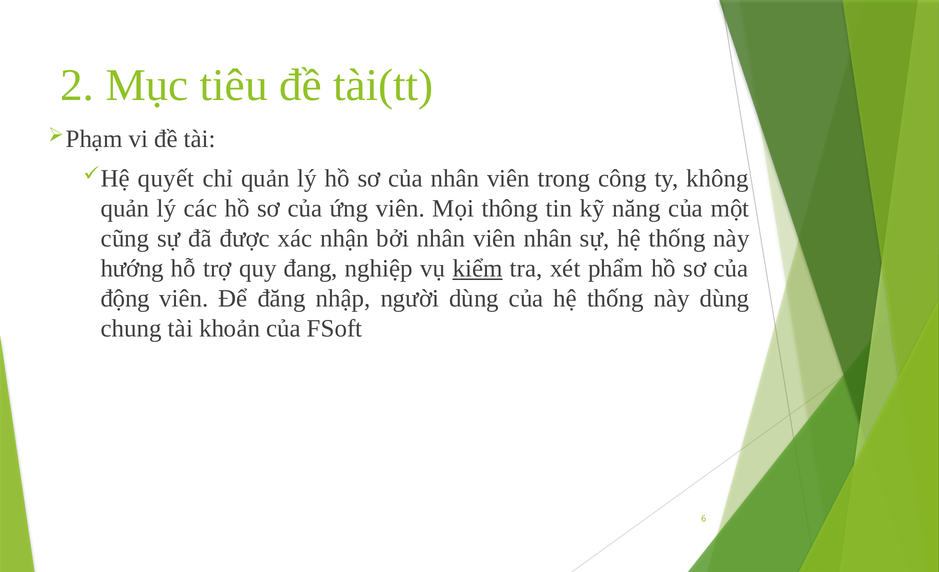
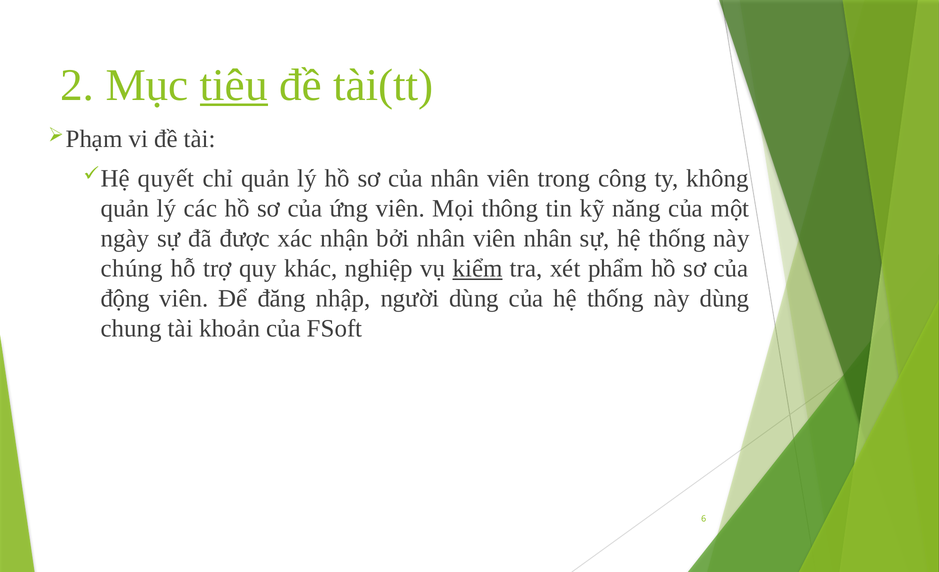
tiêu underline: none -> present (234, 85)
cũng: cũng -> ngày (125, 238)
hướng: hướng -> chúng (132, 268)
đang: đang -> khác (311, 268)
